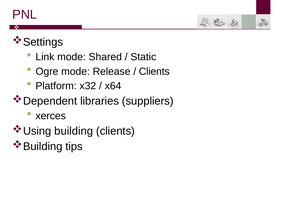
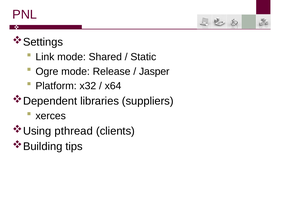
Clients: Clients -> Jasper (154, 71)
building: building -> pthread (74, 131)
